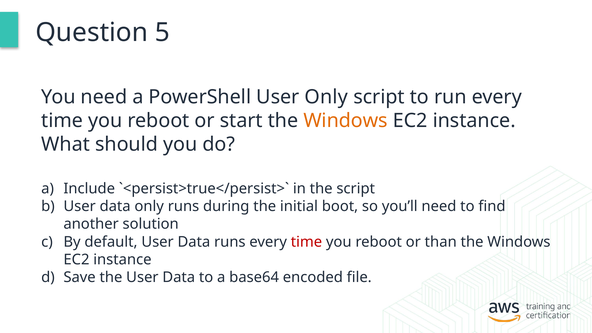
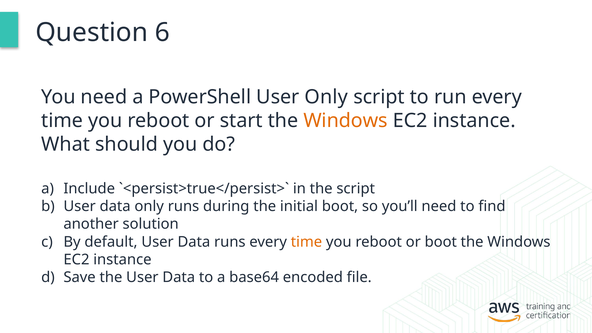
5: 5 -> 6 (162, 32)
time colour: red -> orange (306, 242)
or than: than -> boot (441, 242)
